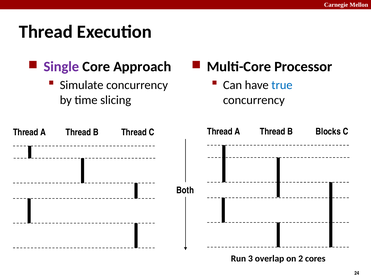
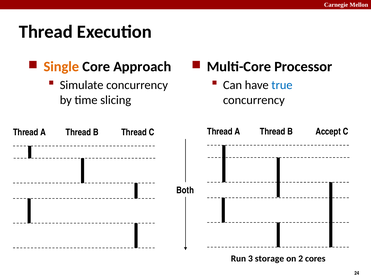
Single colour: purple -> orange (61, 67)
Blocks: Blocks -> Accept (328, 132)
overlap: overlap -> storage (270, 259)
